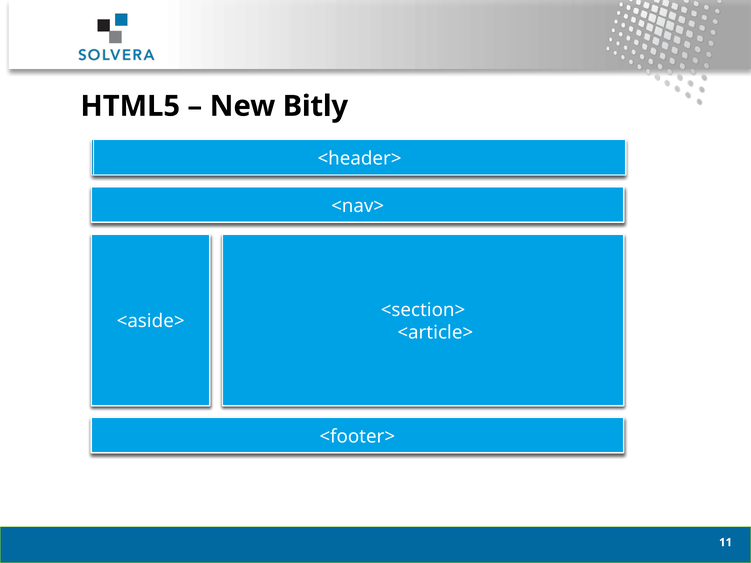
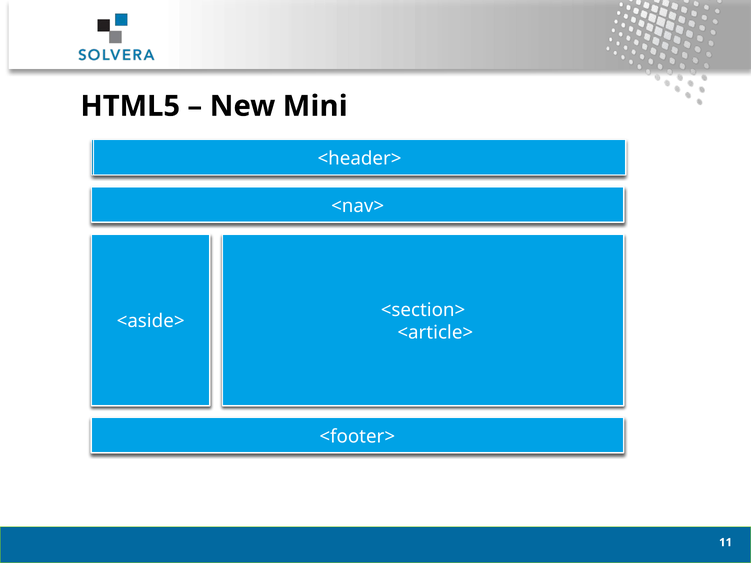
Bitly: Bitly -> Mini (315, 106)
